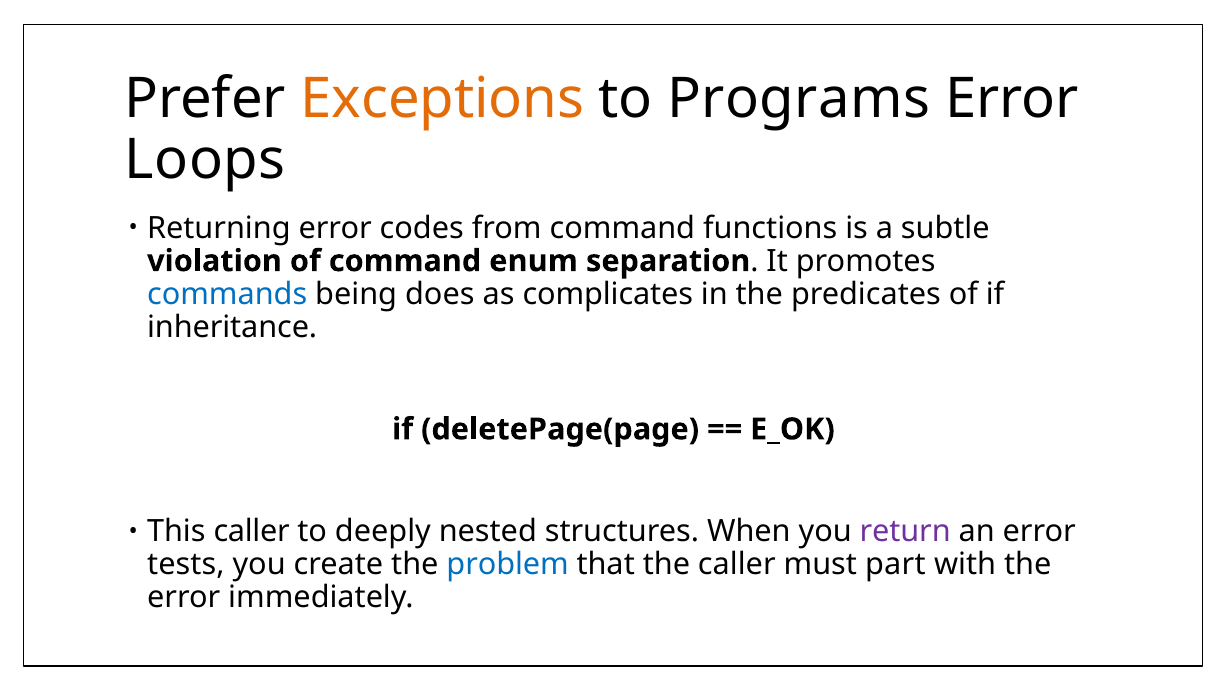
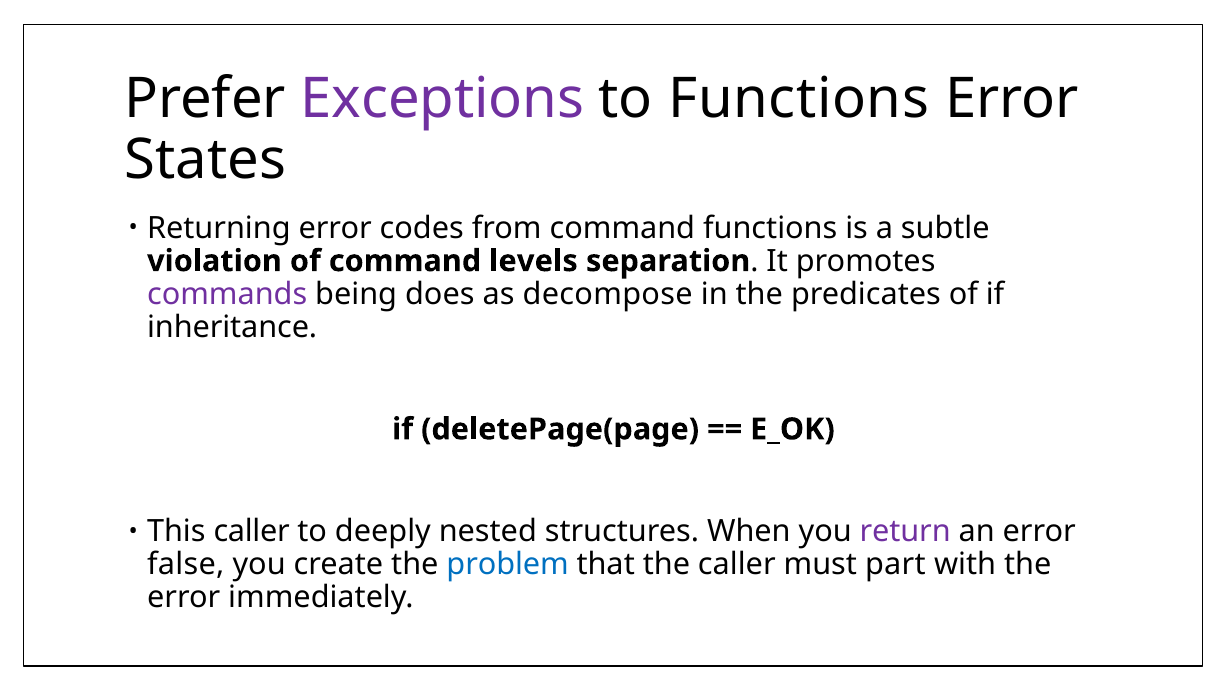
Exceptions colour: orange -> purple (442, 99)
to Programs: Programs -> Functions (799, 99)
Loops: Loops -> States (205, 159)
enum: enum -> levels (533, 261)
commands colour: blue -> purple (227, 294)
complicates: complicates -> decompose (608, 294)
tests: tests -> false (186, 564)
